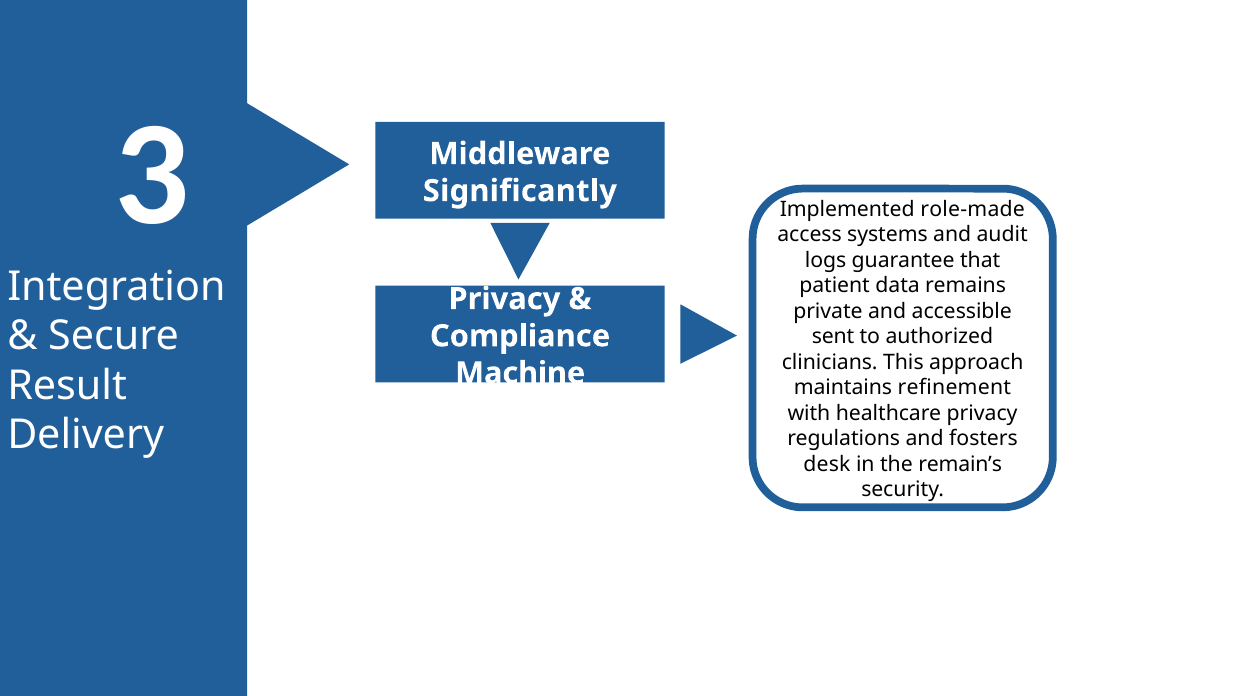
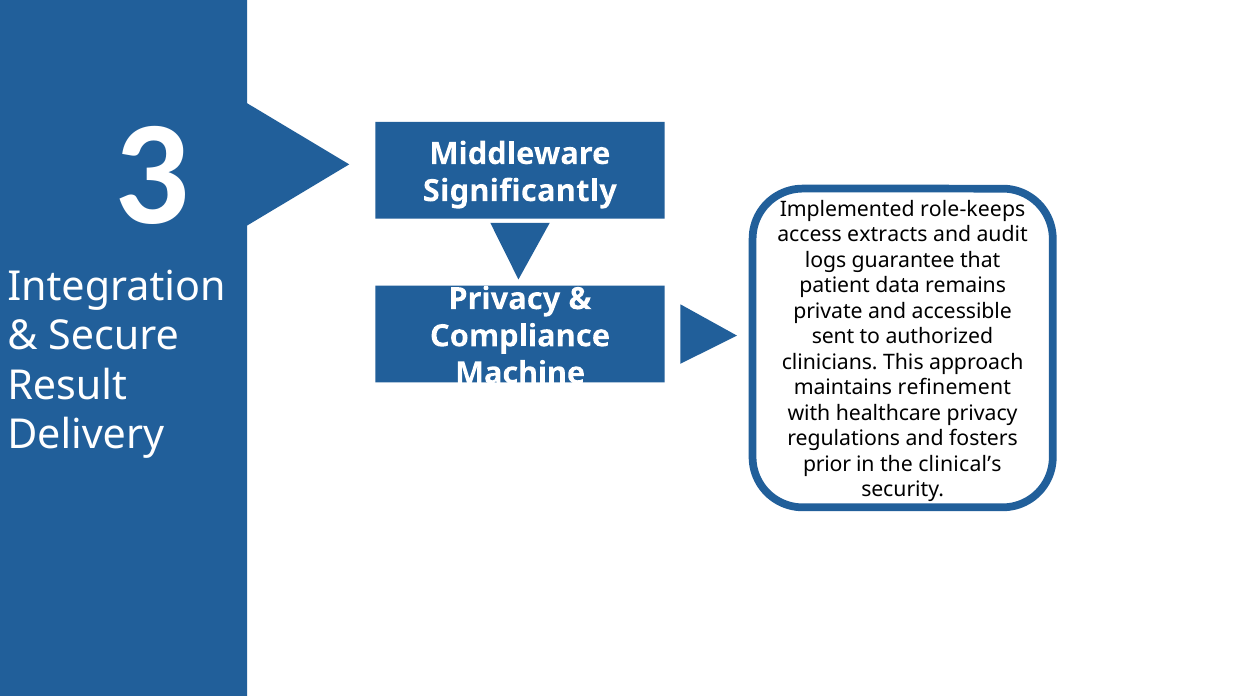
role-made: role-made -> role-keeps (973, 209)
systems: systems -> extracts (887, 235)
desk: desk -> prior (827, 464)
remain’s: remain’s -> clinical’s (960, 464)
